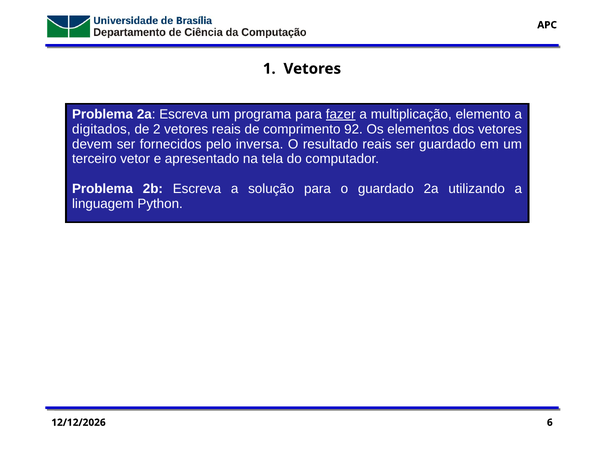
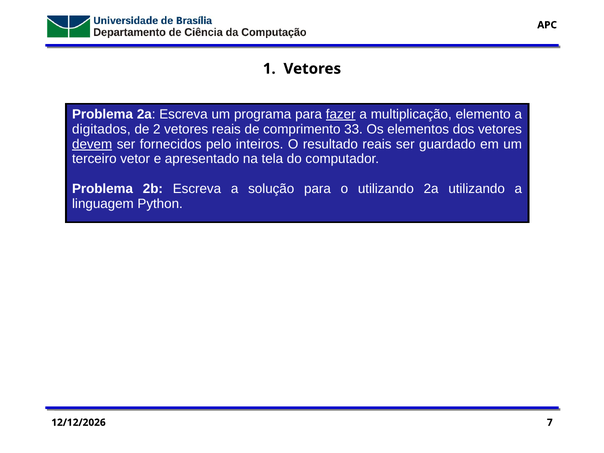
92: 92 -> 33 (353, 129)
devem underline: none -> present (92, 144)
inversa: inversa -> inteiros (260, 144)
o guardado: guardado -> utilizando (386, 189)
6: 6 -> 7 (550, 423)
